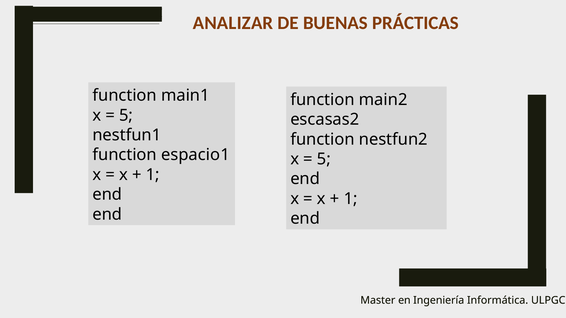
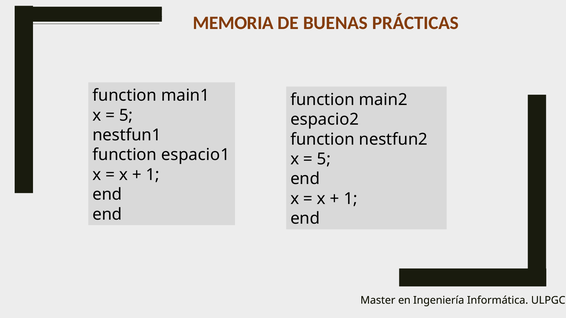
ANALIZAR: ANALIZAR -> MEMORIA (233, 23)
escasas2: escasas2 -> espacio2 (325, 120)
